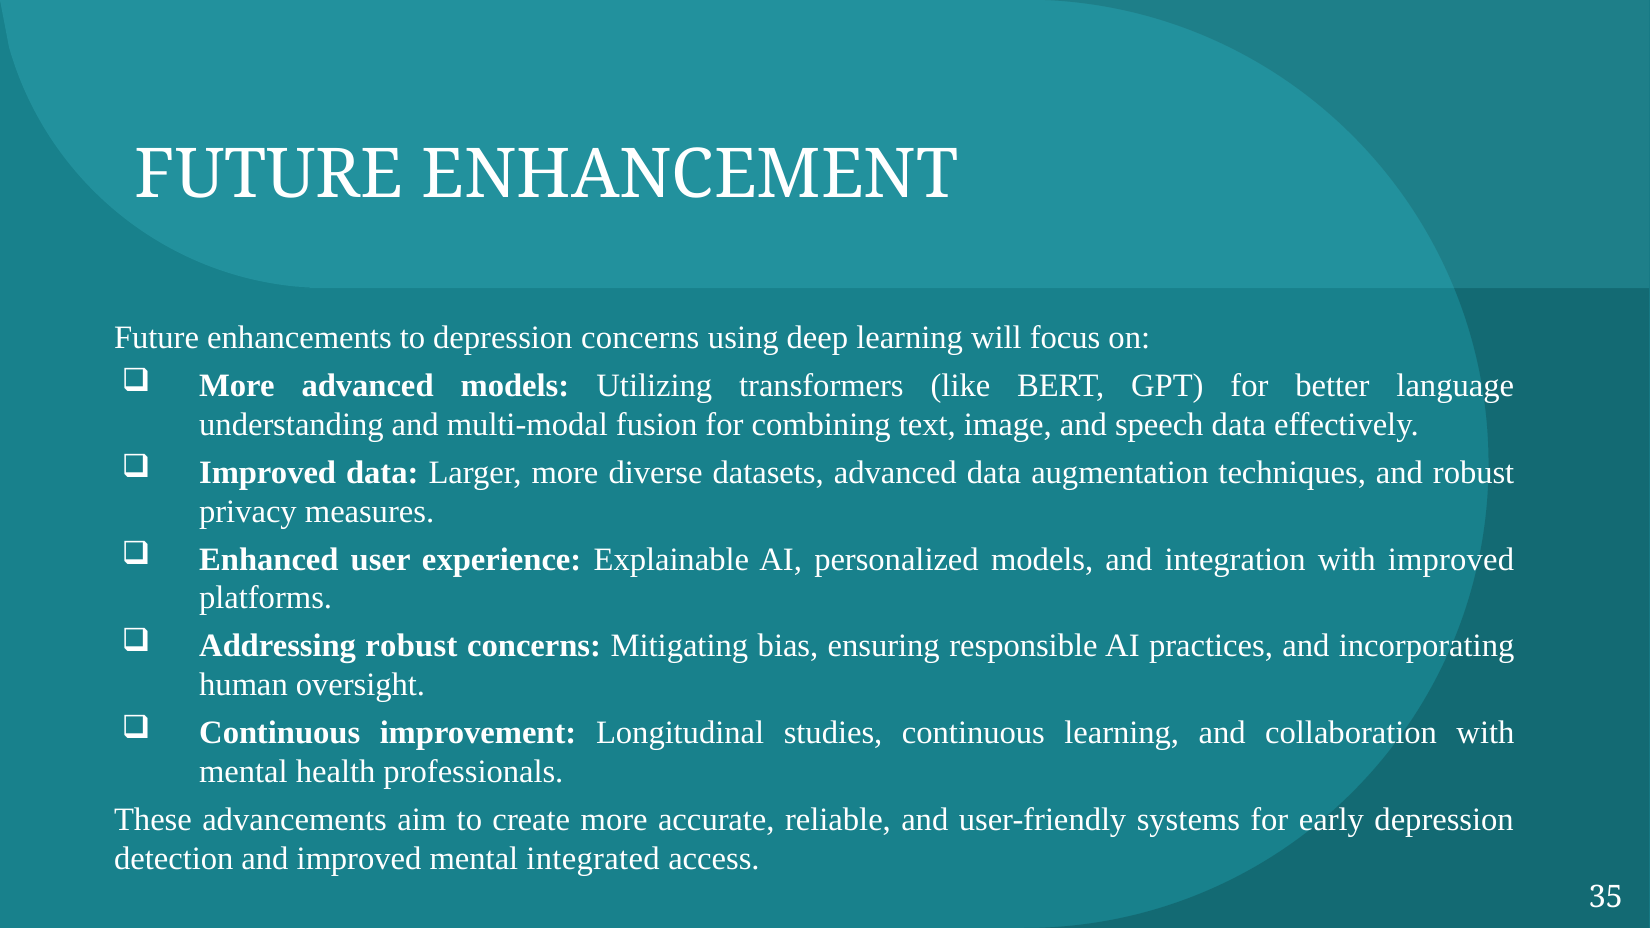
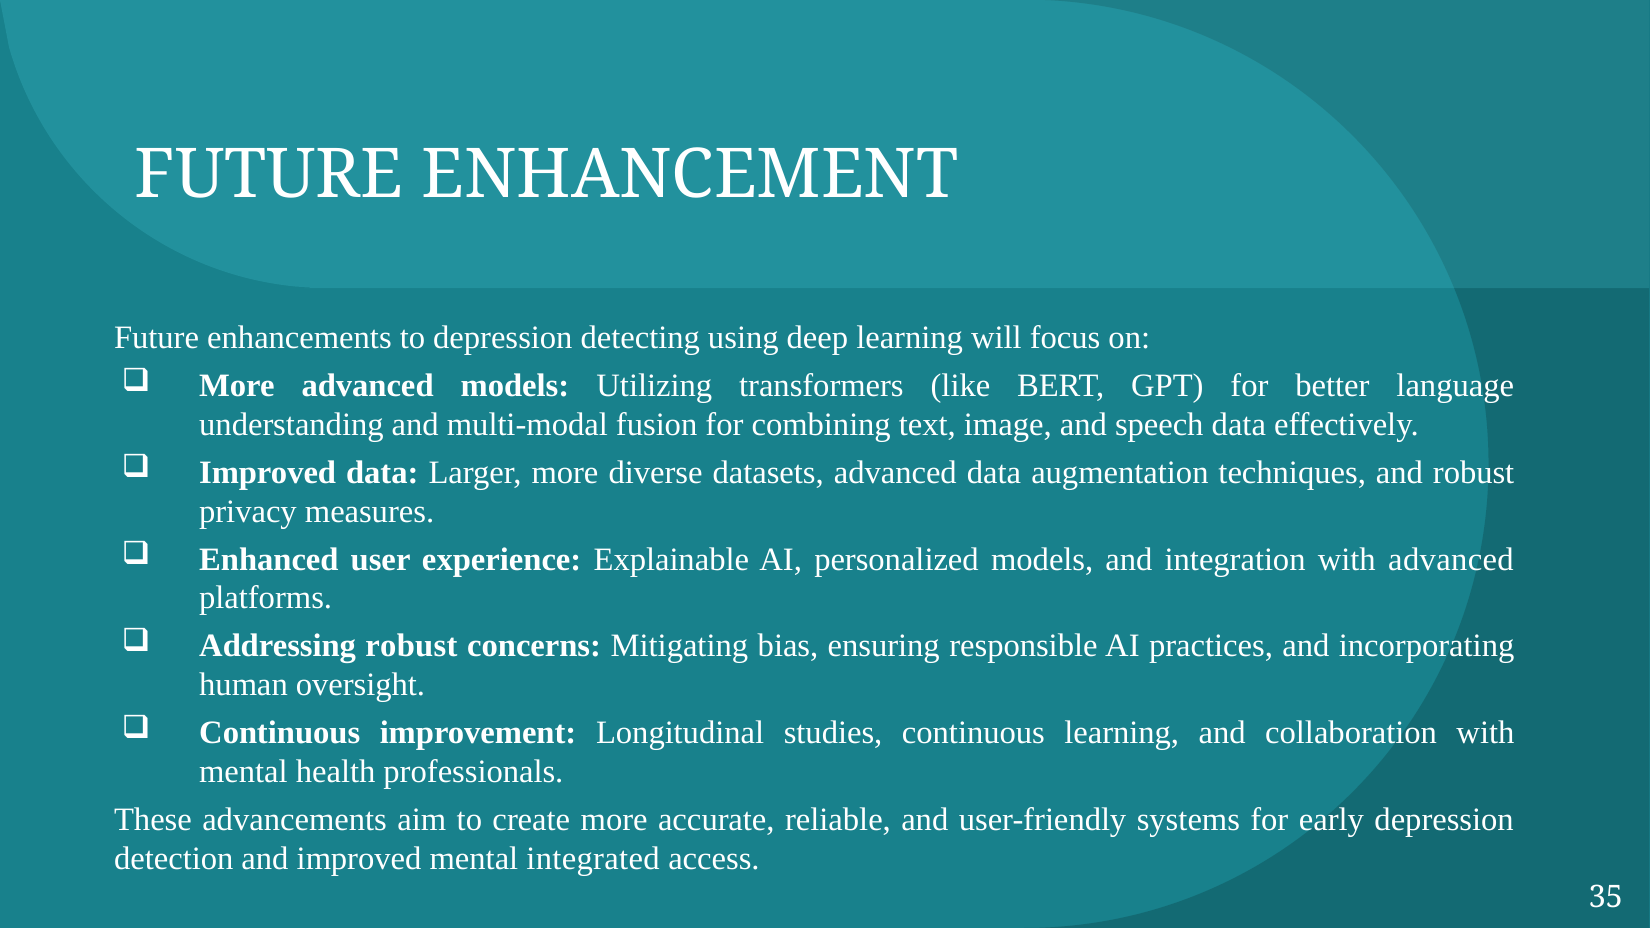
depression concerns: concerns -> detecting (640, 338)
with improved: improved -> advanced (1451, 559)
